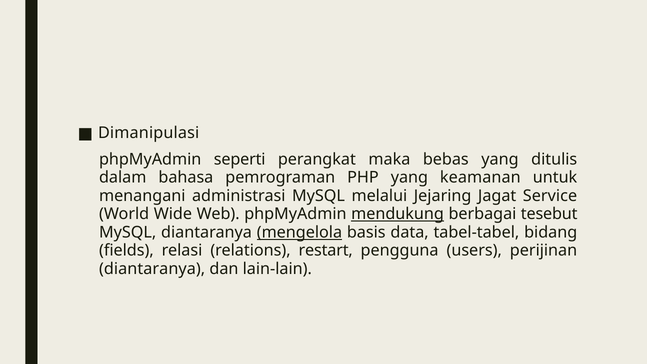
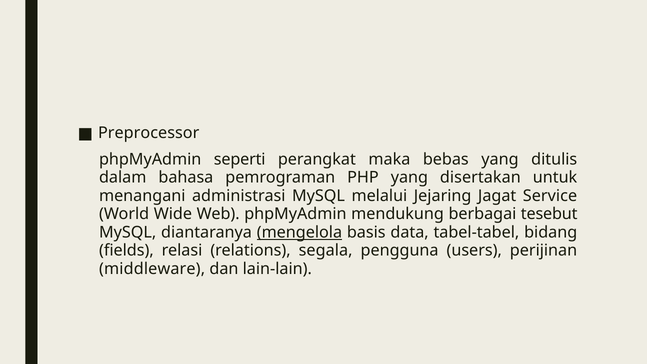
Dimanipulasi: Dimanipulasi -> Preprocessor (149, 133)
keamanan: keamanan -> disertakan (480, 178)
mendukung underline: present -> none (398, 214)
restart: restart -> segala (326, 251)
diantaranya: diantaranya -> middleware (152, 269)
